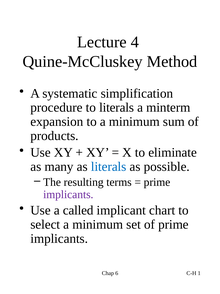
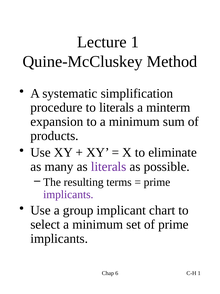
Lecture 4: 4 -> 1 (135, 42)
literals colour: blue -> purple (109, 166)
called: called -> group (78, 210)
